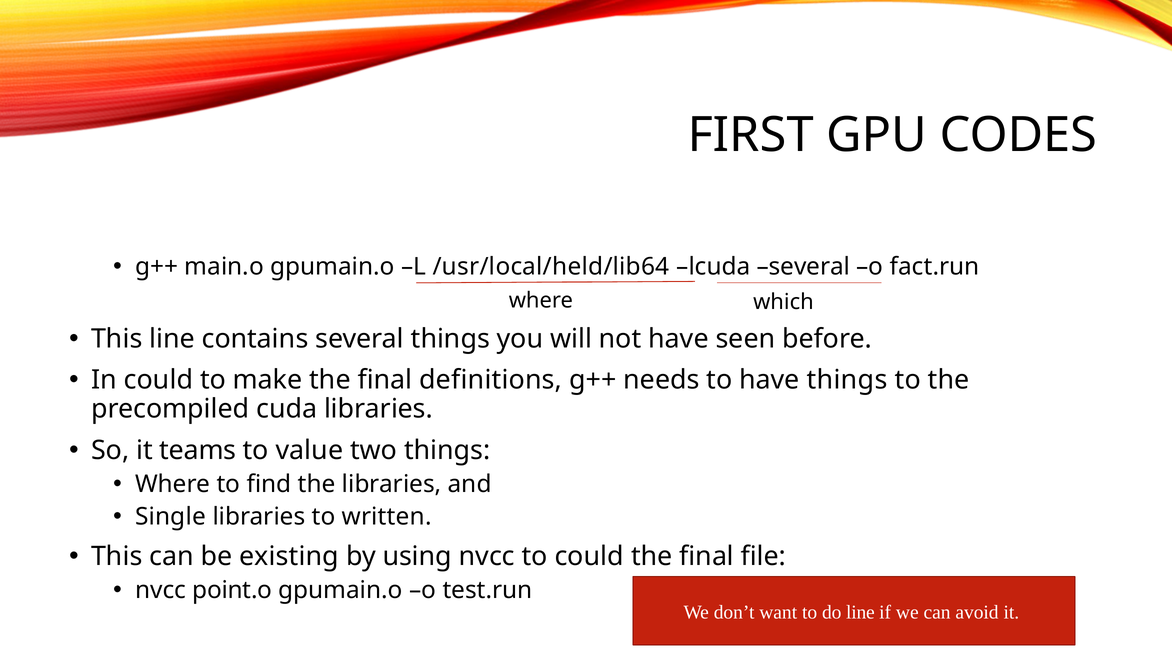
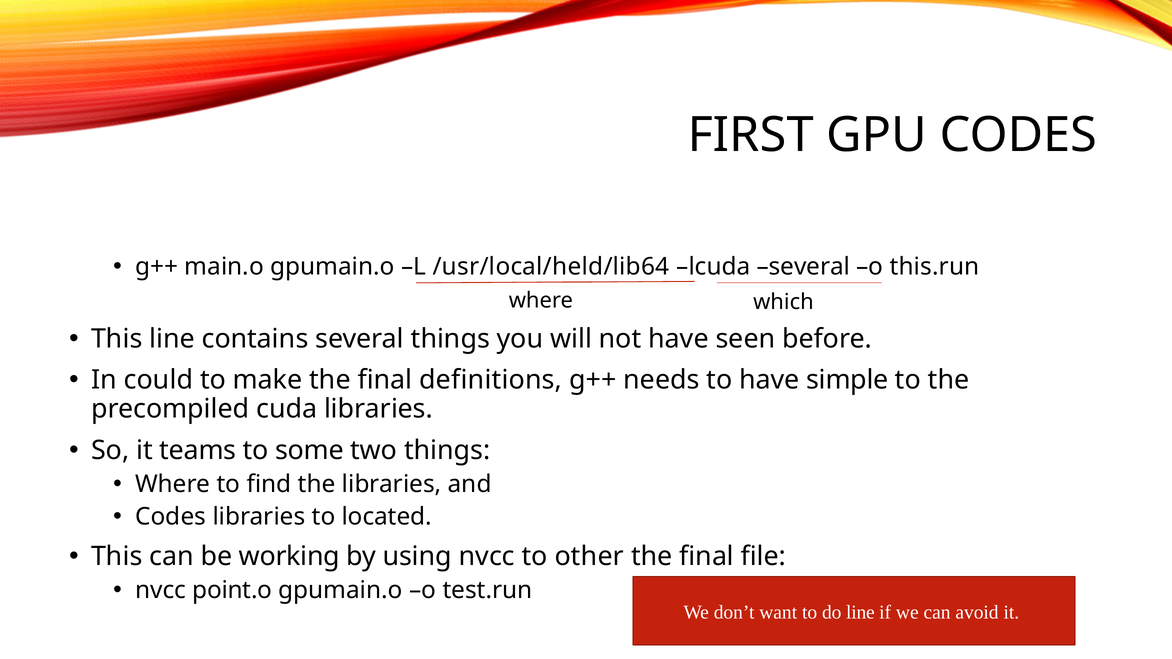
fact.run: fact.run -> this.run (935, 267)
have things: things -> simple (847, 380)
value: value -> some (310, 450)
Single: Single -> Codes (171, 517)
written: written -> located (387, 517)
existing: existing -> working (289, 557)
to could: could -> other (589, 557)
